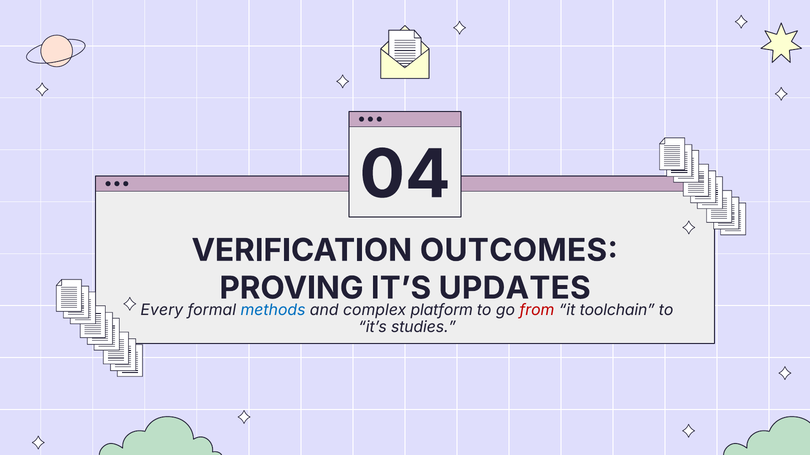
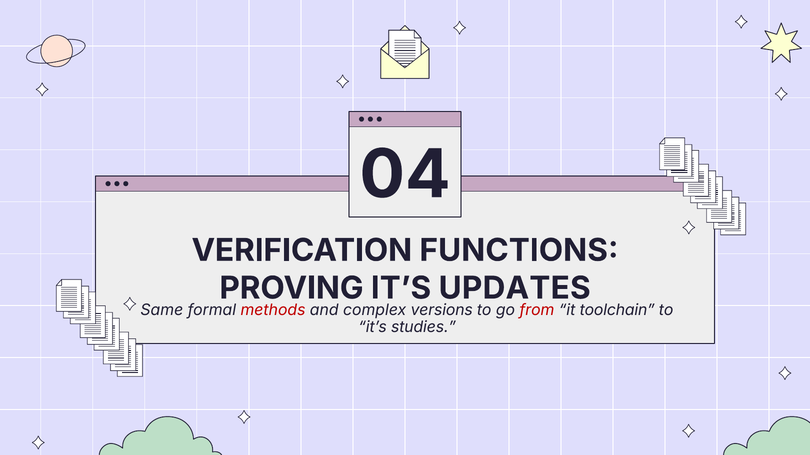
OUTCOMES: OUTCOMES -> FUNCTIONS (519, 251)
Every: Every -> Same (162, 310)
methods colour: blue -> red (273, 310)
platform: platform -> versions (442, 310)
